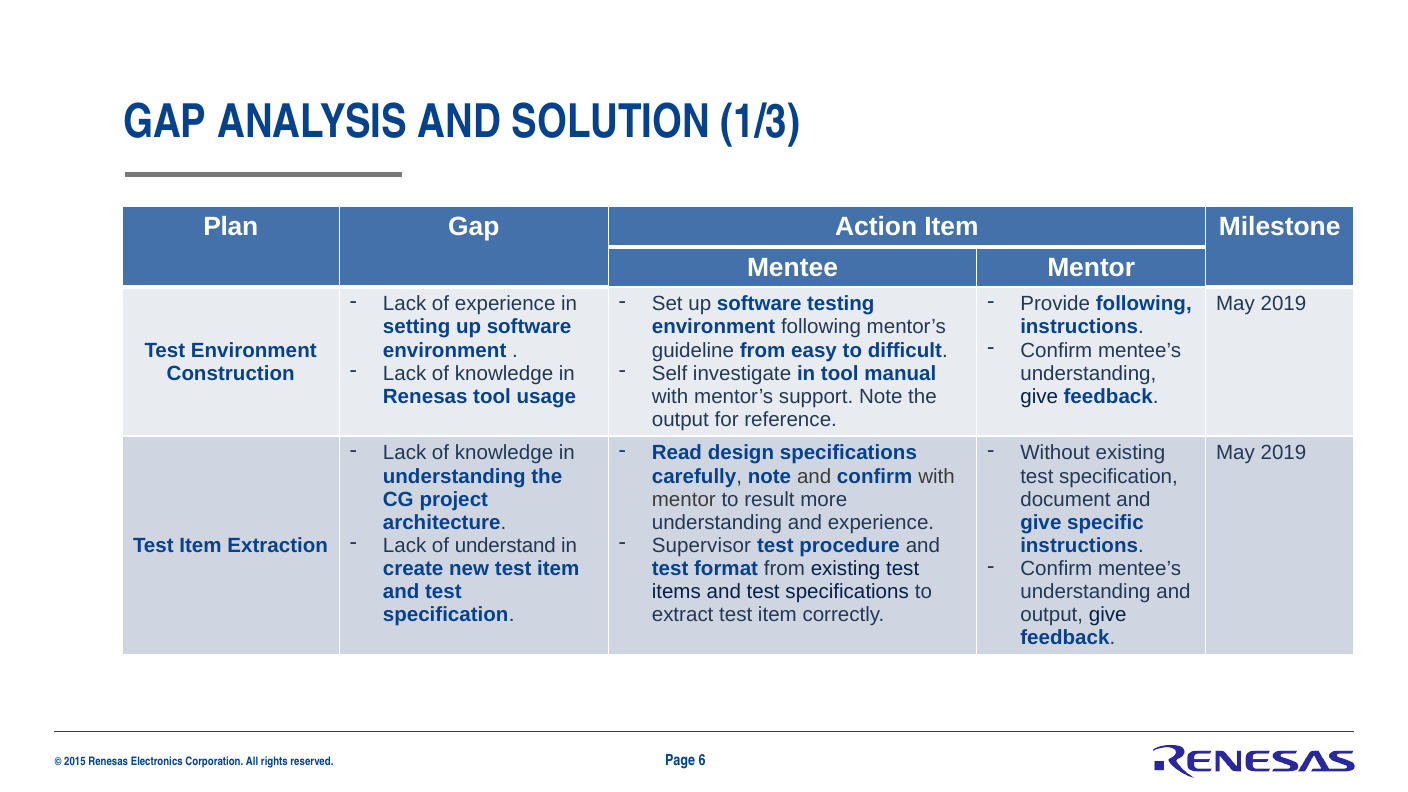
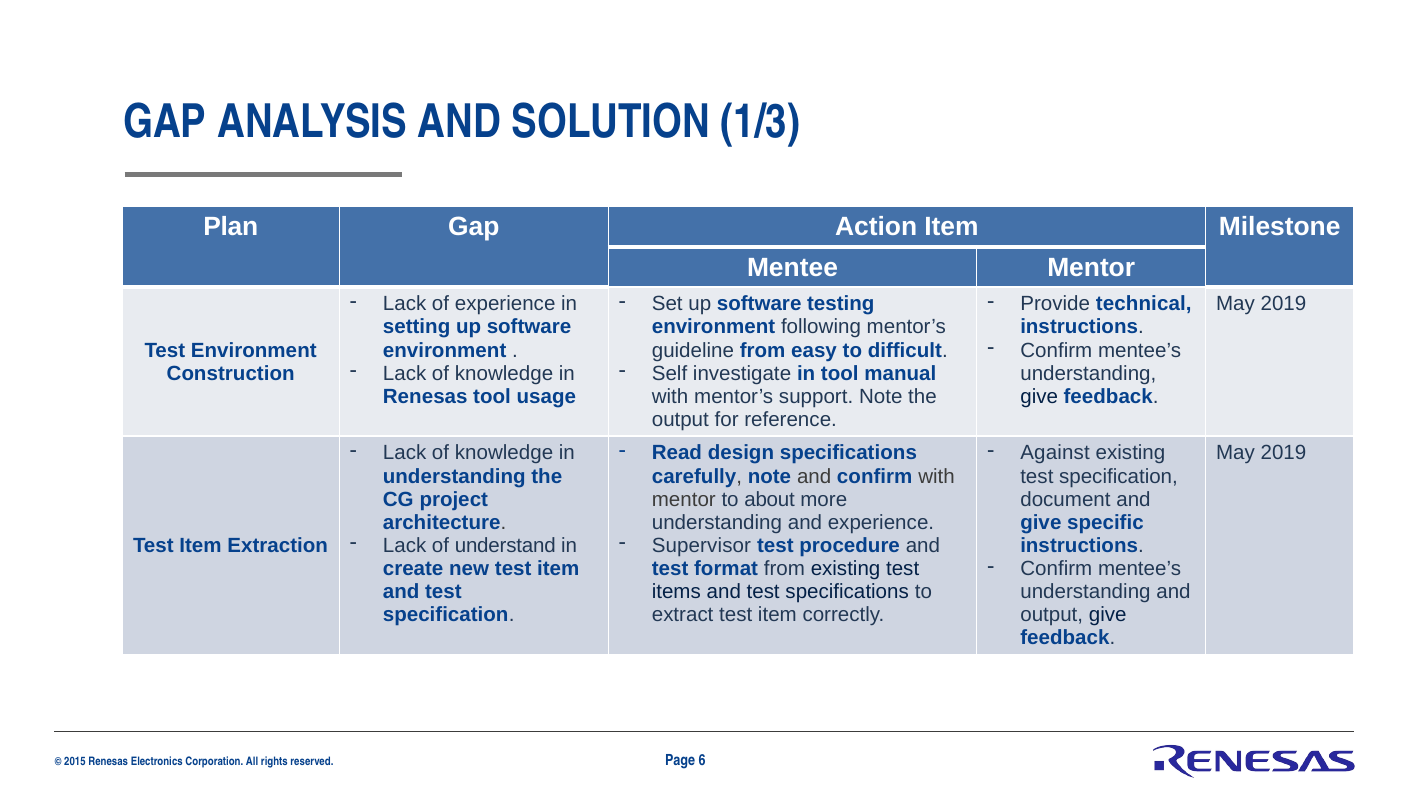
Provide following: following -> technical (1144, 304)
Without: Without -> Against (1055, 453)
result: result -> about (770, 499)
